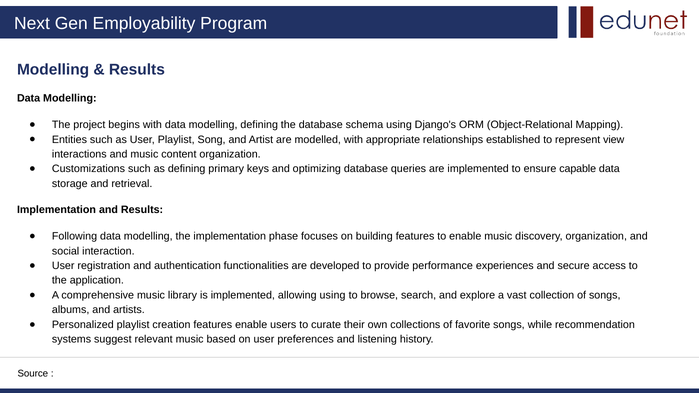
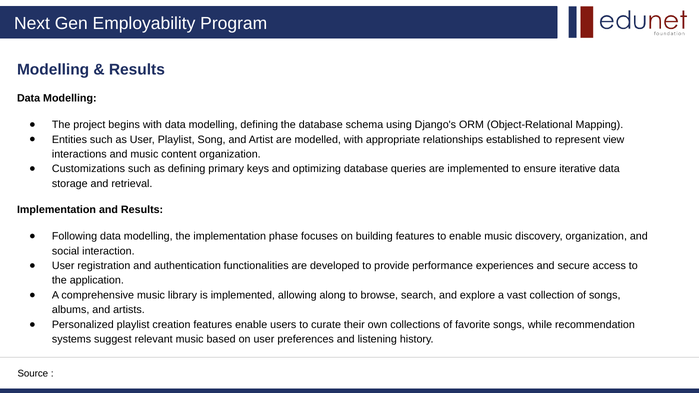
capable: capable -> iterative (578, 169)
allowing using: using -> along (333, 295)
